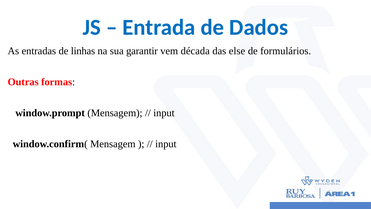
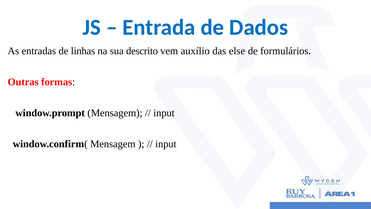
garantir: garantir -> descrito (142, 51)
década: década -> auxílio (195, 51)
